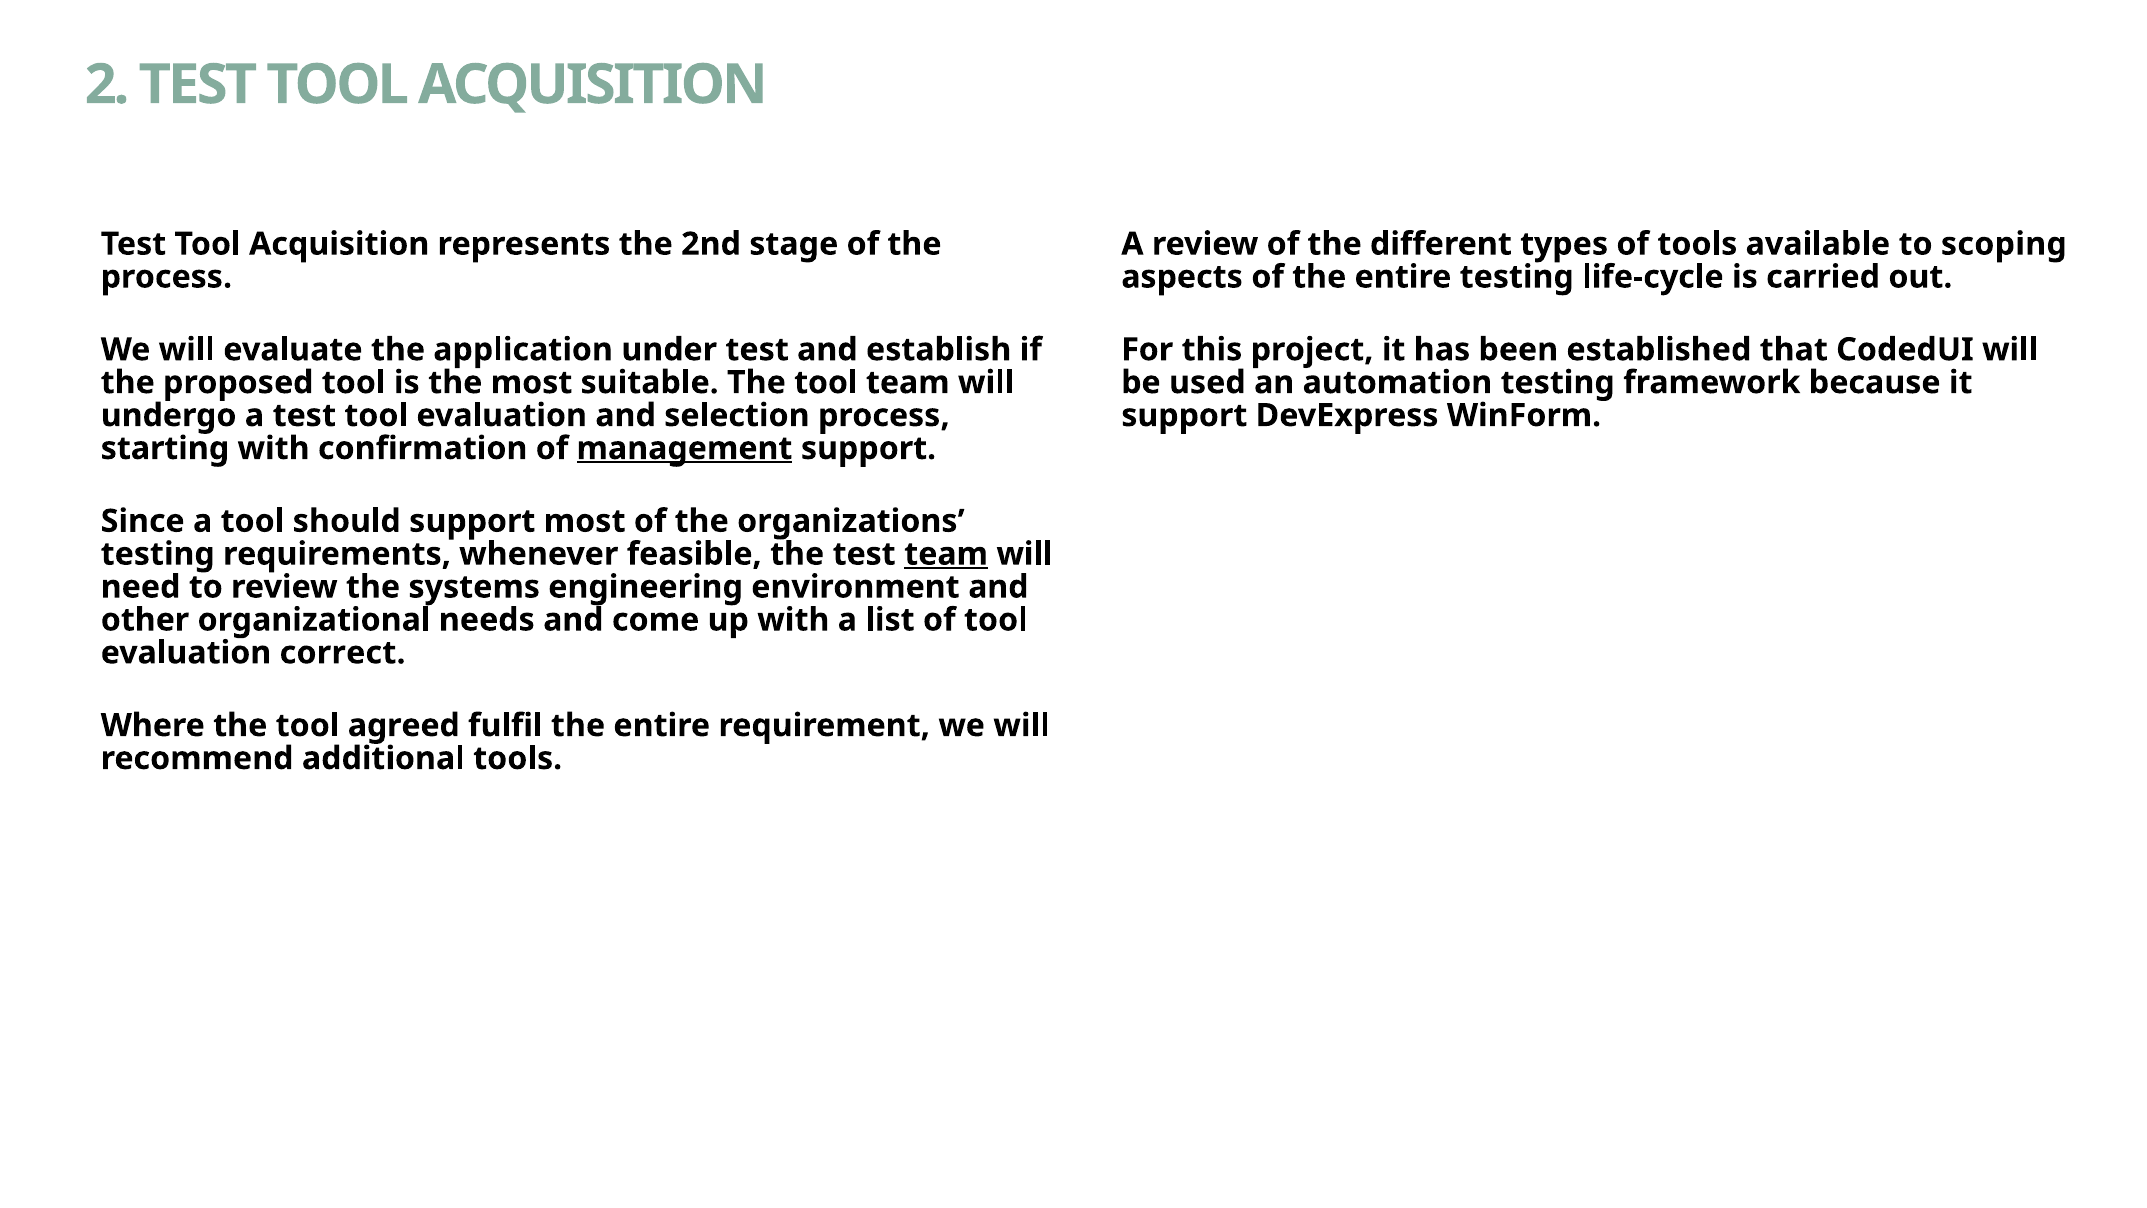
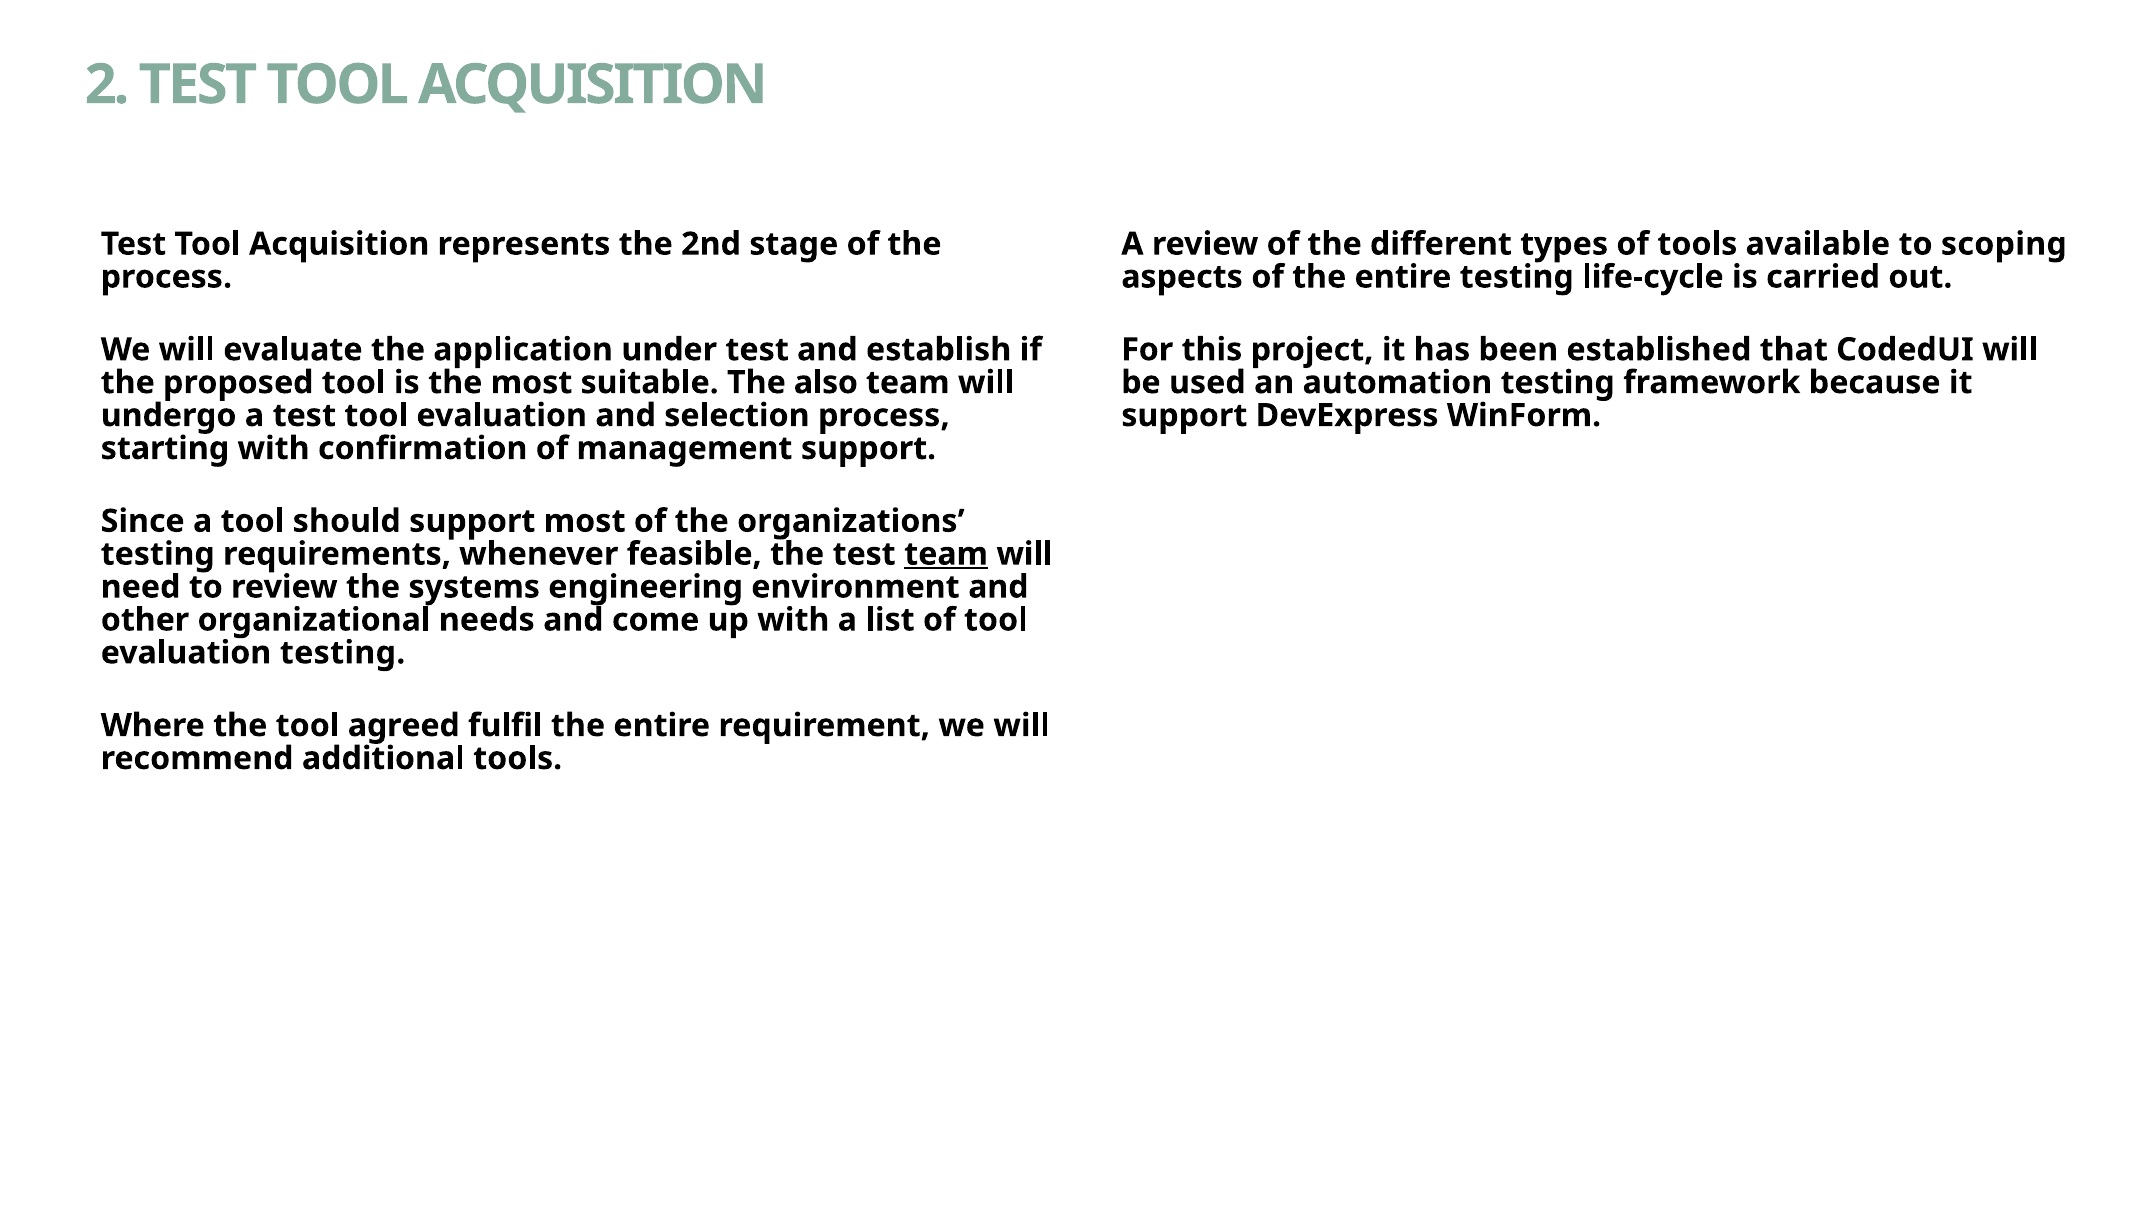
suitable The tool: tool -> also (826, 382)
management underline: present -> none (684, 448)
evaluation correct: correct -> testing (343, 653)
